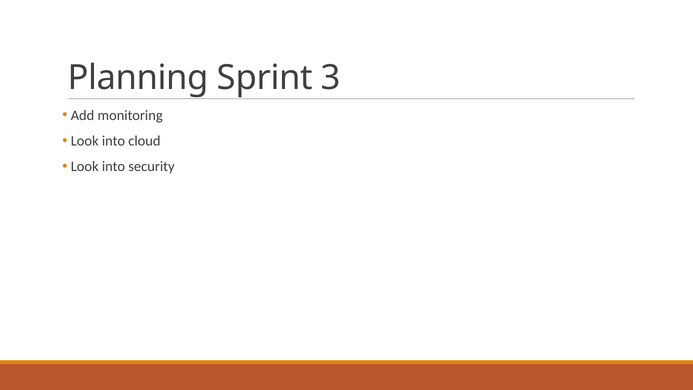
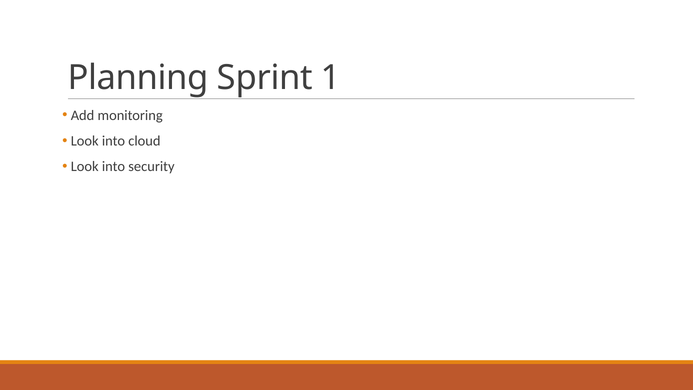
3: 3 -> 1 (331, 78)
